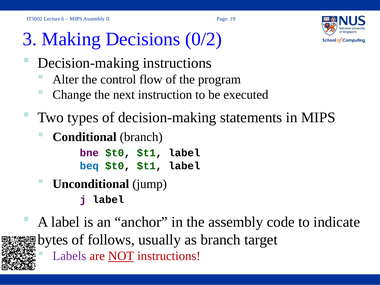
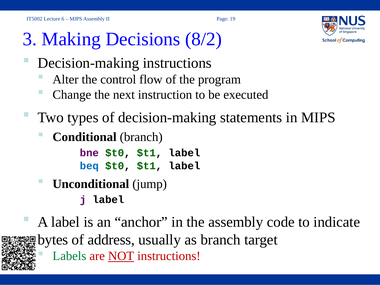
0/2: 0/2 -> 8/2 (204, 39)
follows: follows -> address (111, 240)
Labels colour: purple -> green (69, 256)
